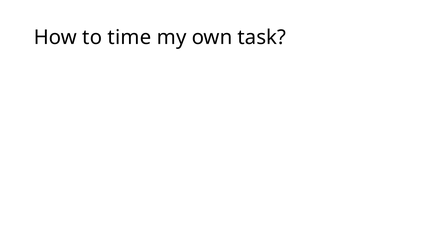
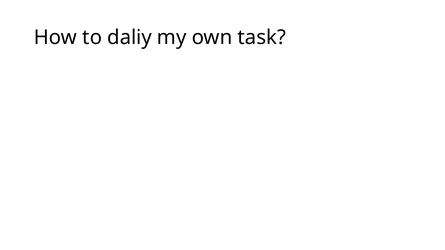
time: time -> daliy (130, 37)
